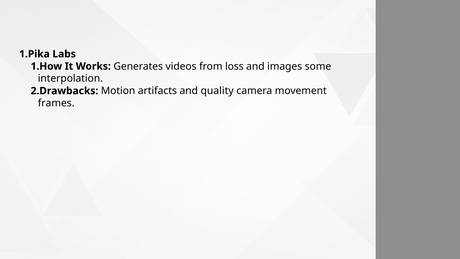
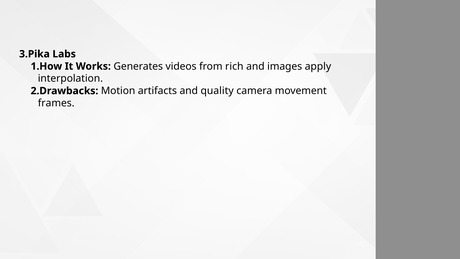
1.Pika: 1.Pika -> 3.Pika (34, 54)
loss: loss -> rich (234, 66)
some: some -> apply (318, 66)
